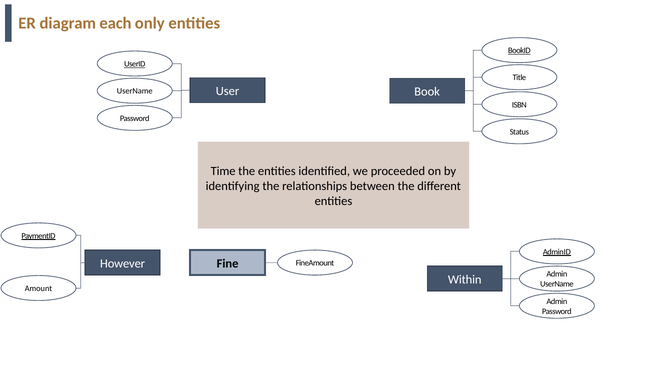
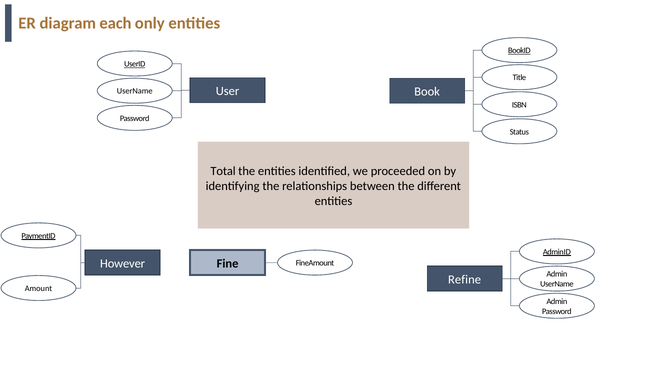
Time: Time -> Total (223, 171)
Within: Within -> Refine (465, 280)
